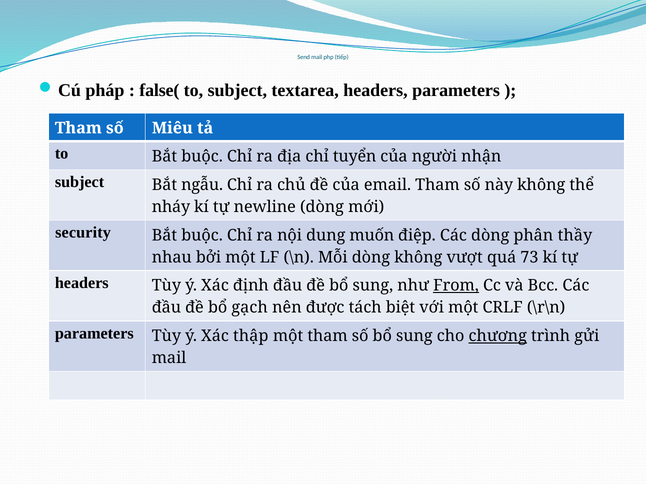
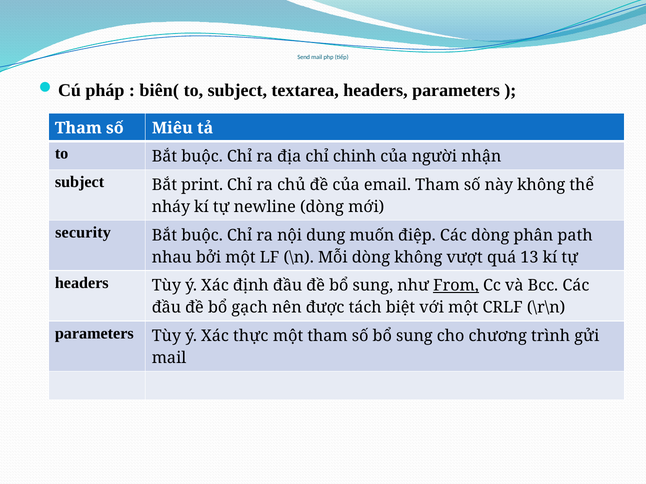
false(: false( -> biên( (159, 91)
tuyển: tuyển -> chinh (355, 157)
ngẫu: ngẫu -> print (202, 185)
thầy: thầy -> path (575, 236)
73: 73 -> 13 (529, 257)
thập: thập -> thực (251, 336)
chương underline: present -> none (498, 336)
